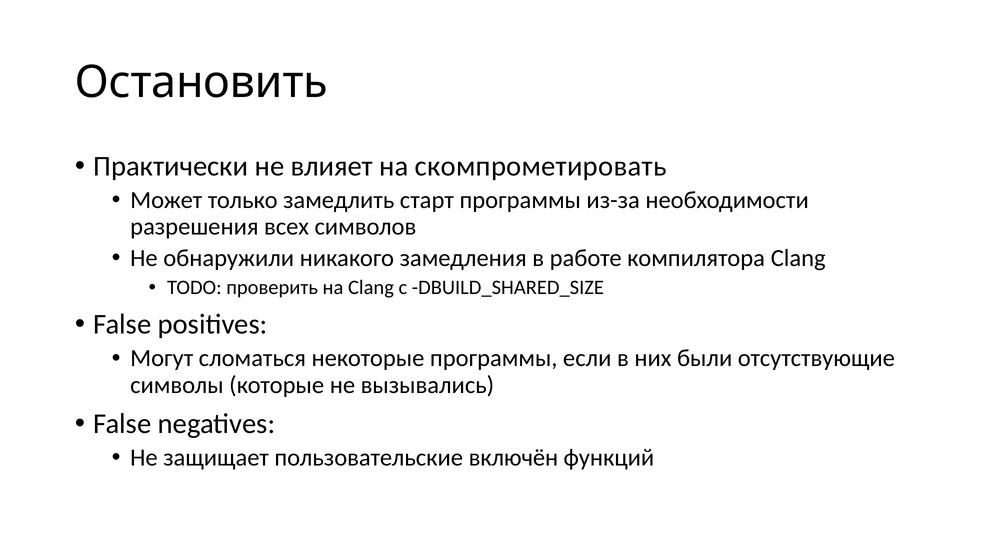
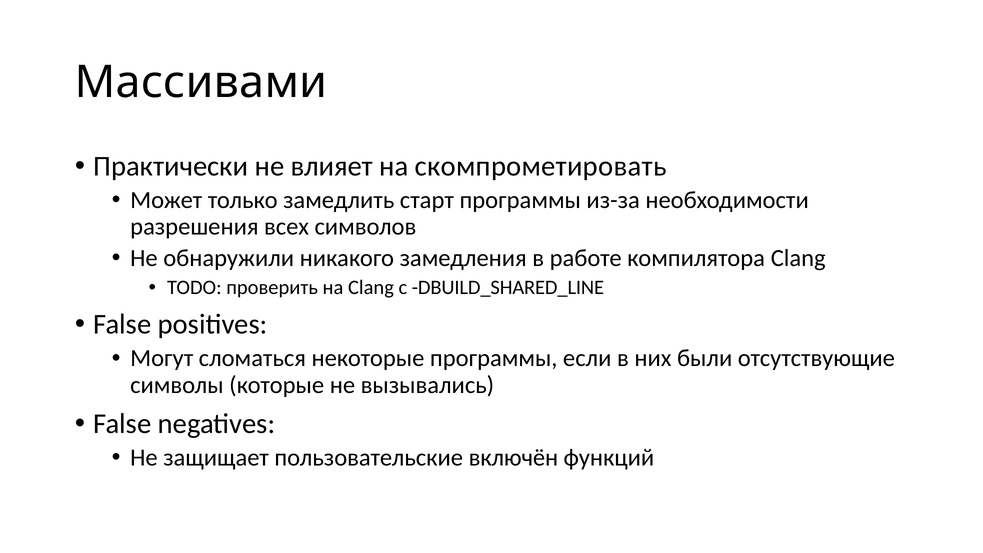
Остановить: Остановить -> Массивами (201, 83)
DBUILD_SHARED_SIZE: DBUILD_SHARED_SIZE -> DBUILD_SHARED_LINE (508, 288)
